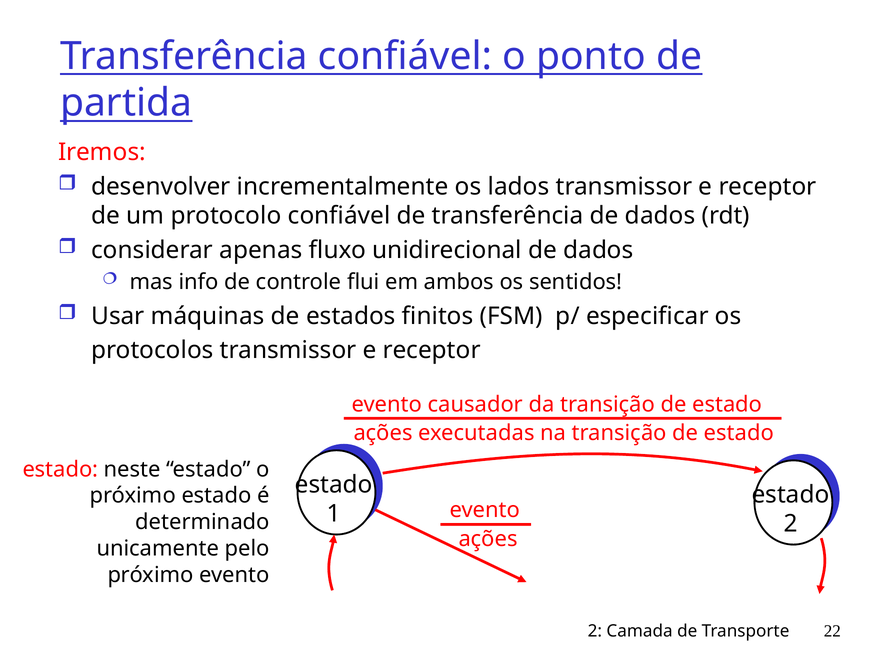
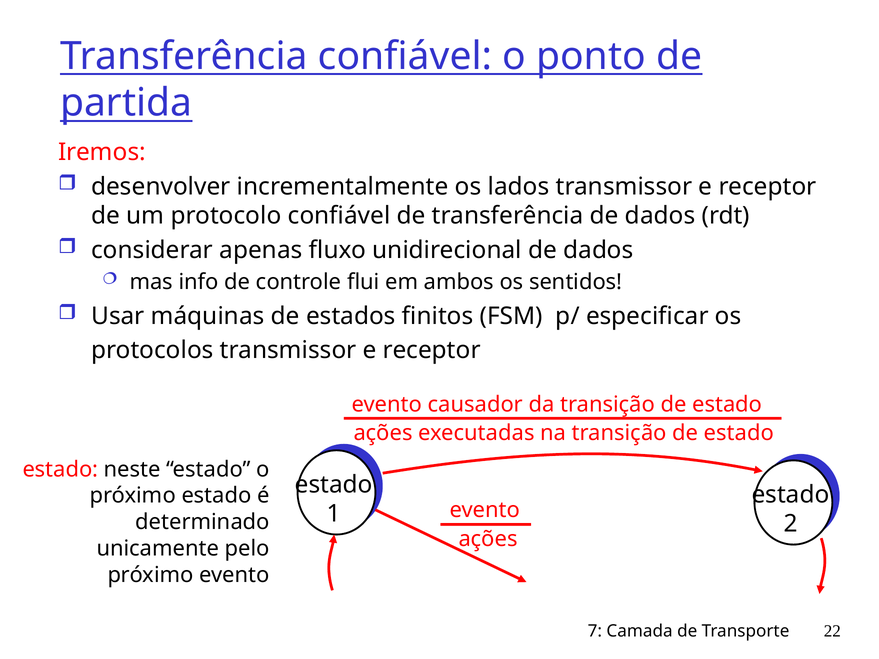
2: 2 -> 7 (595, 631)
